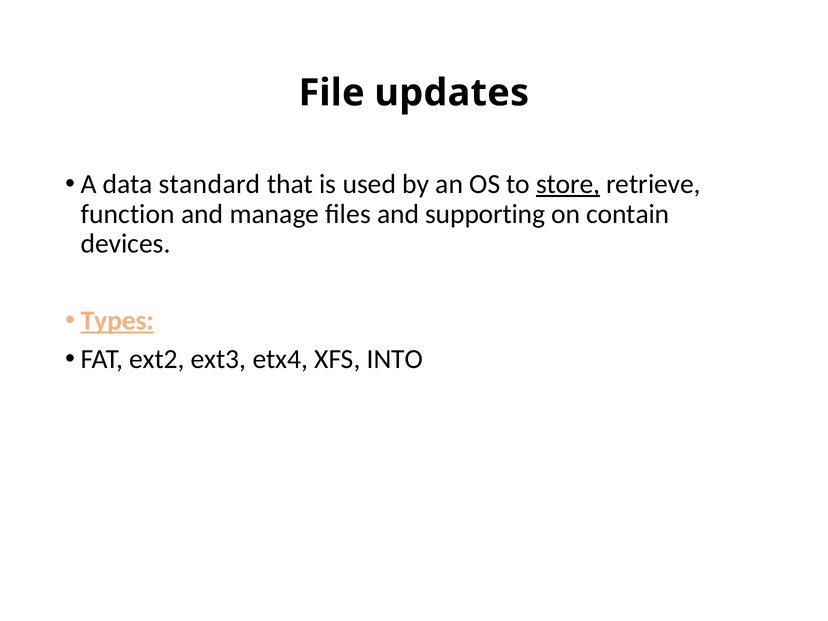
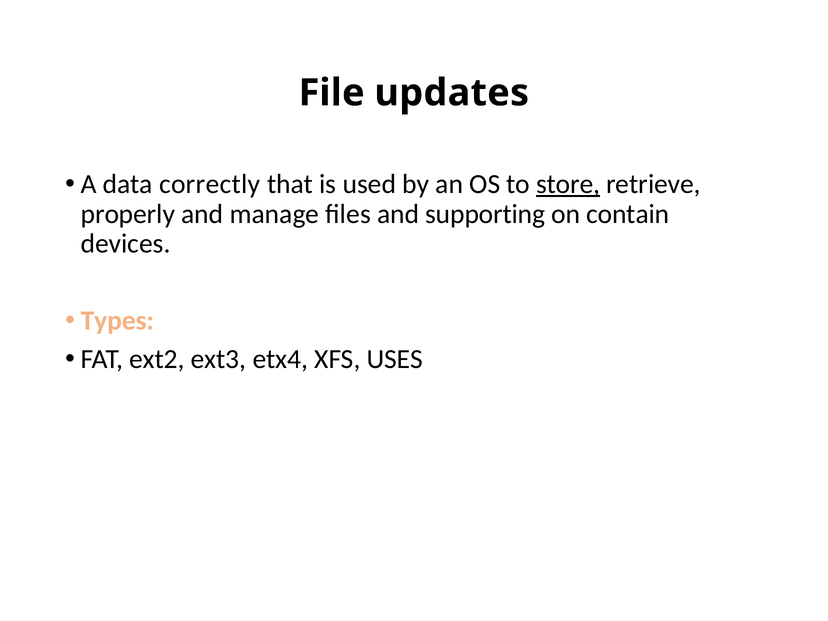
standard: standard -> correctly (210, 184)
function: function -> properly (128, 214)
Types underline: present -> none (117, 321)
INTO: INTO -> USES (395, 359)
